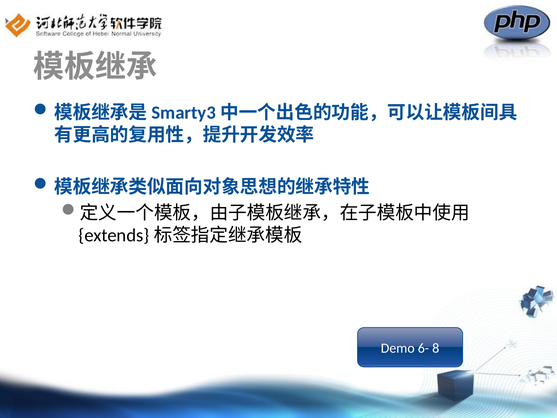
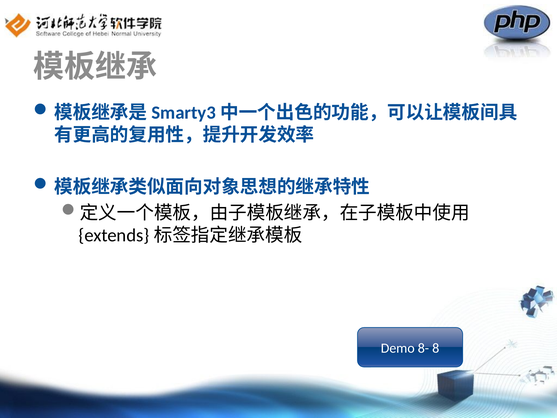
6-: 6- -> 8- (423, 348)
